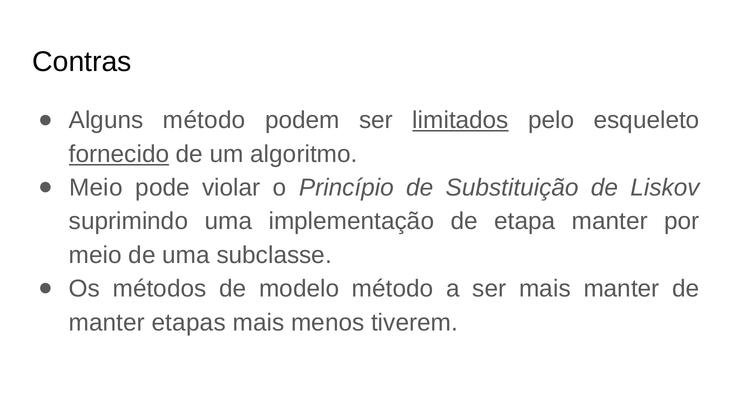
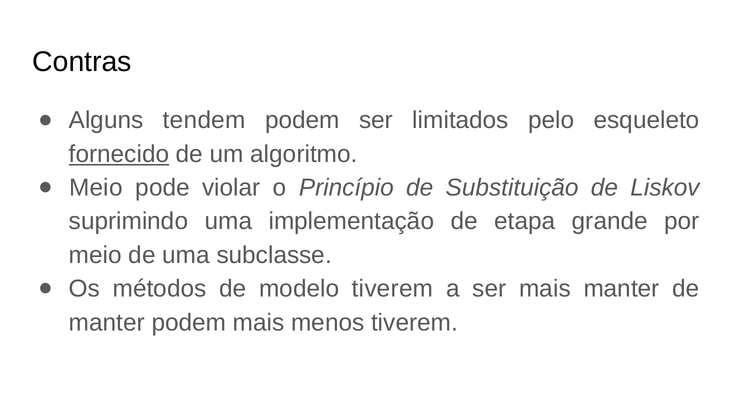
Alguns método: método -> tendem (204, 120)
limitados underline: present -> none (461, 120)
etapa manter: manter -> grande (610, 221)
modelo método: método -> tiverem (393, 289)
manter etapas: etapas -> podem (189, 322)
